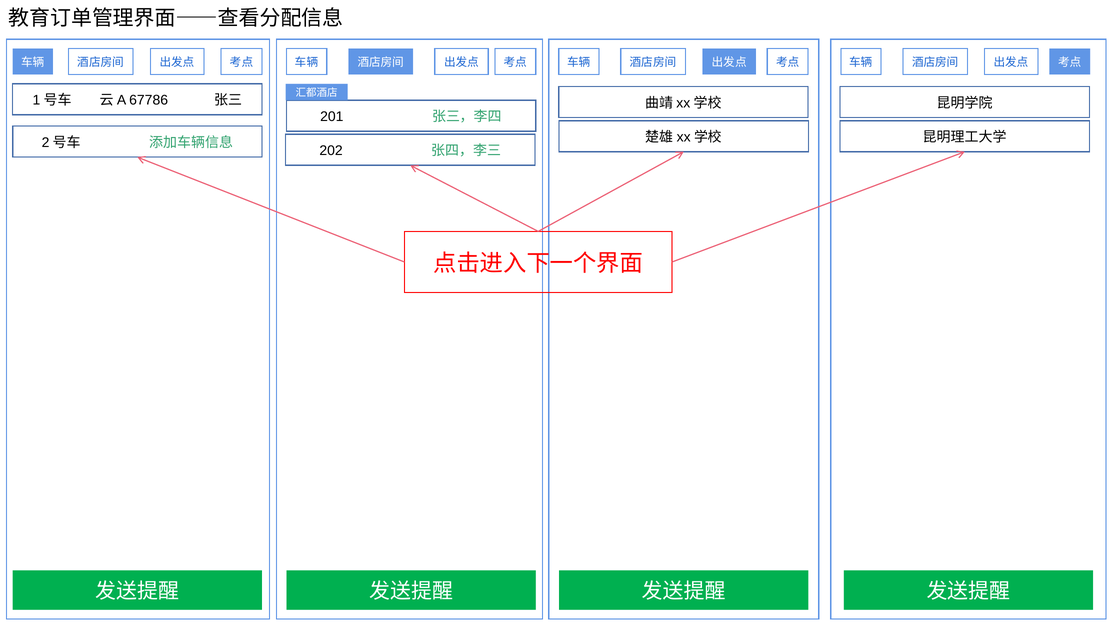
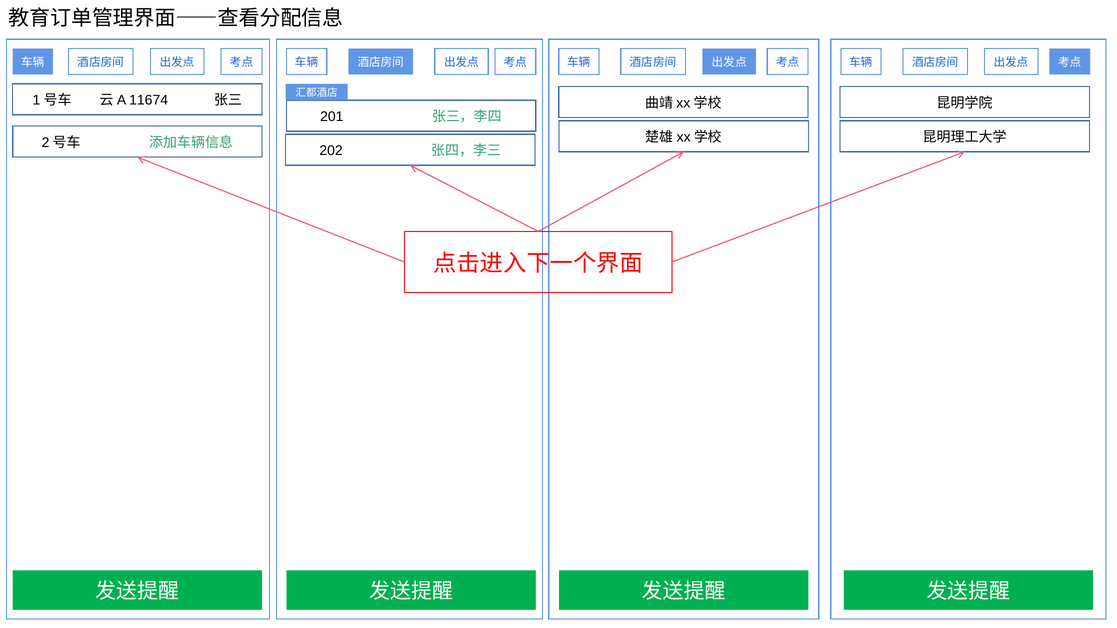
67786: 67786 -> 11674 (149, 100)
